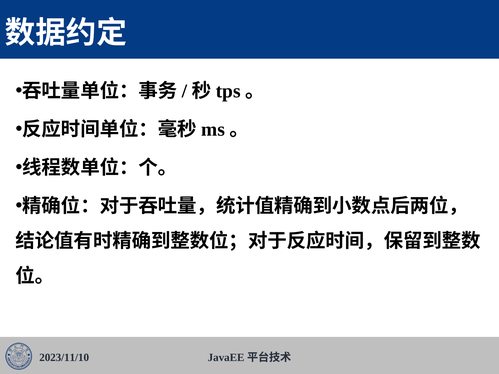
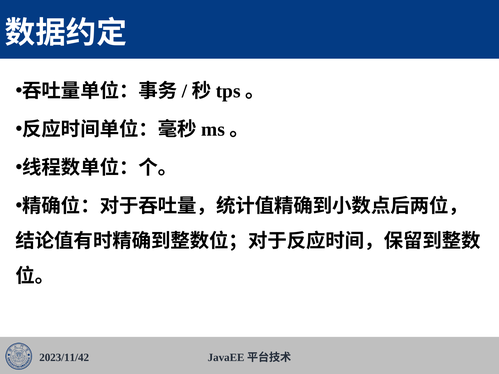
2023/11/10: 2023/11/10 -> 2023/11/42 (64, 358)
